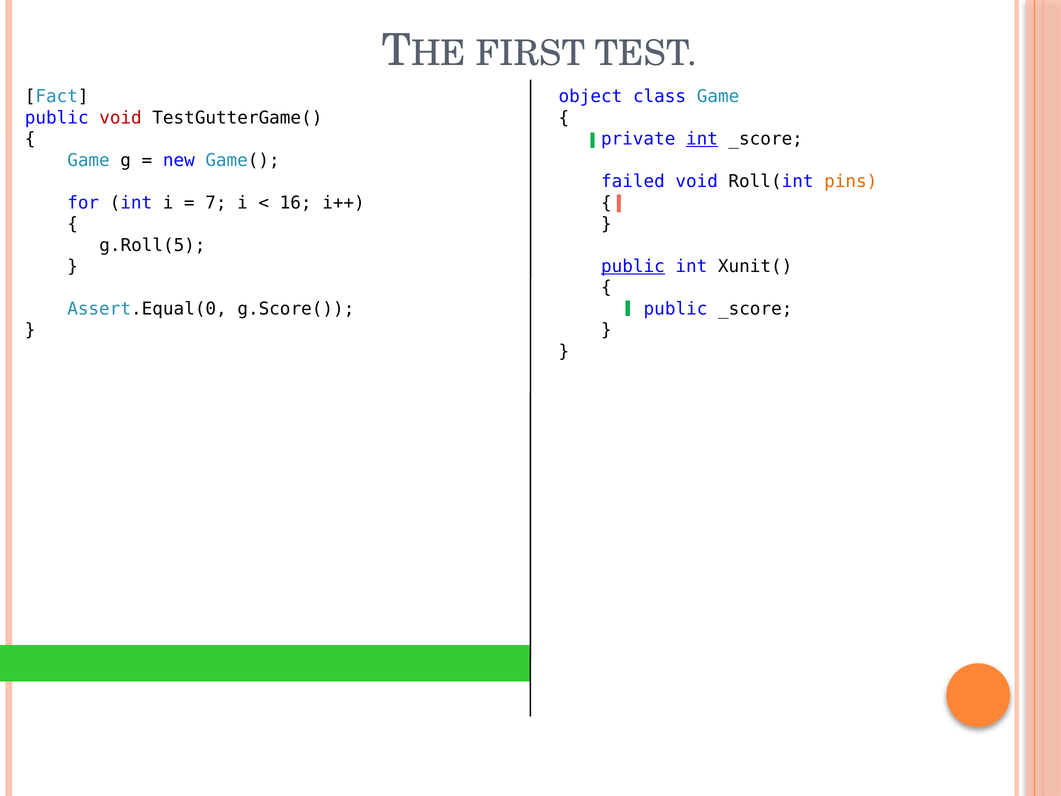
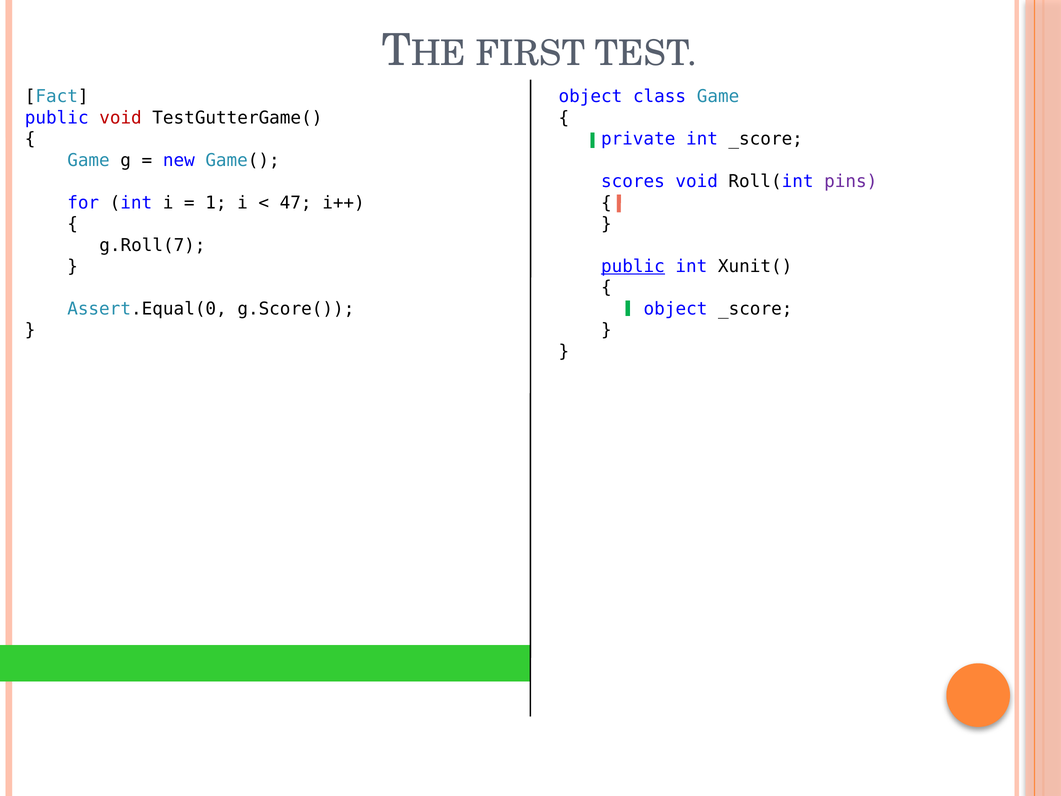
int underline: present -> none (702, 139)
failed: failed -> scores (633, 181)
pins colour: orange -> purple (851, 181)
7: 7 -> 1 (216, 203)
16: 16 -> 47 (296, 203)
g.Roll(5: g.Roll(5 -> g.Roll(7 (152, 245)
public: public -> object (676, 309)
